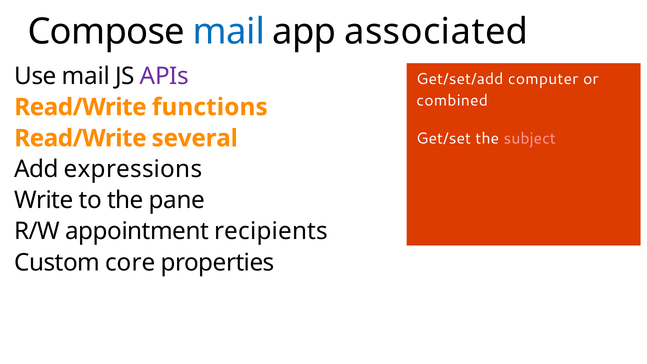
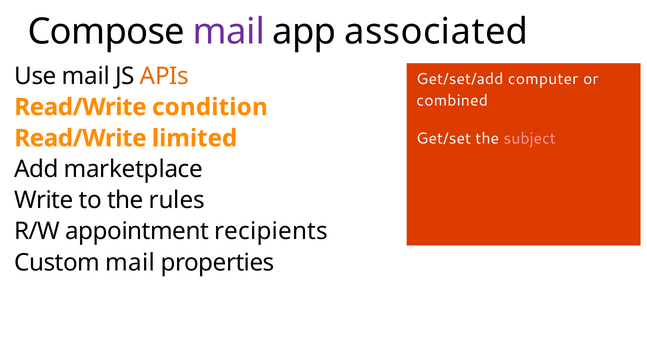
mail colour: blue -> purple (229, 32)
APIs colour: purple -> orange (164, 76)
functions: functions -> condition (210, 107)
several: several -> limited (195, 138)
expressions: expressions -> marketplace (133, 169)
pane: pane -> rules (177, 200)
Custom core: core -> mail (130, 263)
